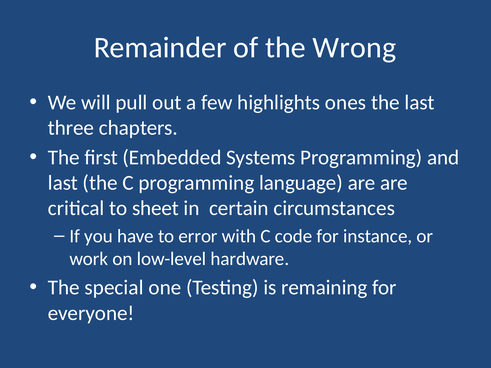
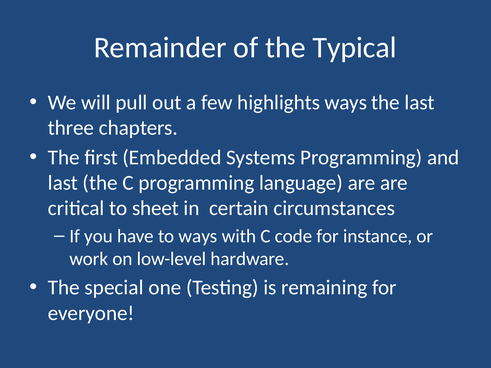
Wrong: Wrong -> Typical (355, 48)
highlights ones: ones -> ways (346, 103)
to error: error -> ways (198, 236)
